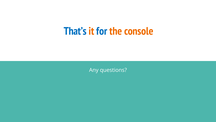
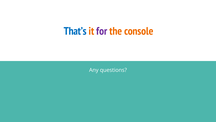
for colour: blue -> purple (102, 31)
